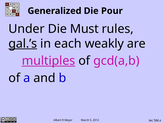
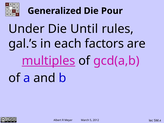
Must: Must -> Until (84, 29)
gal.’s underline: present -> none (23, 44)
weakly: weakly -> factors (104, 44)
